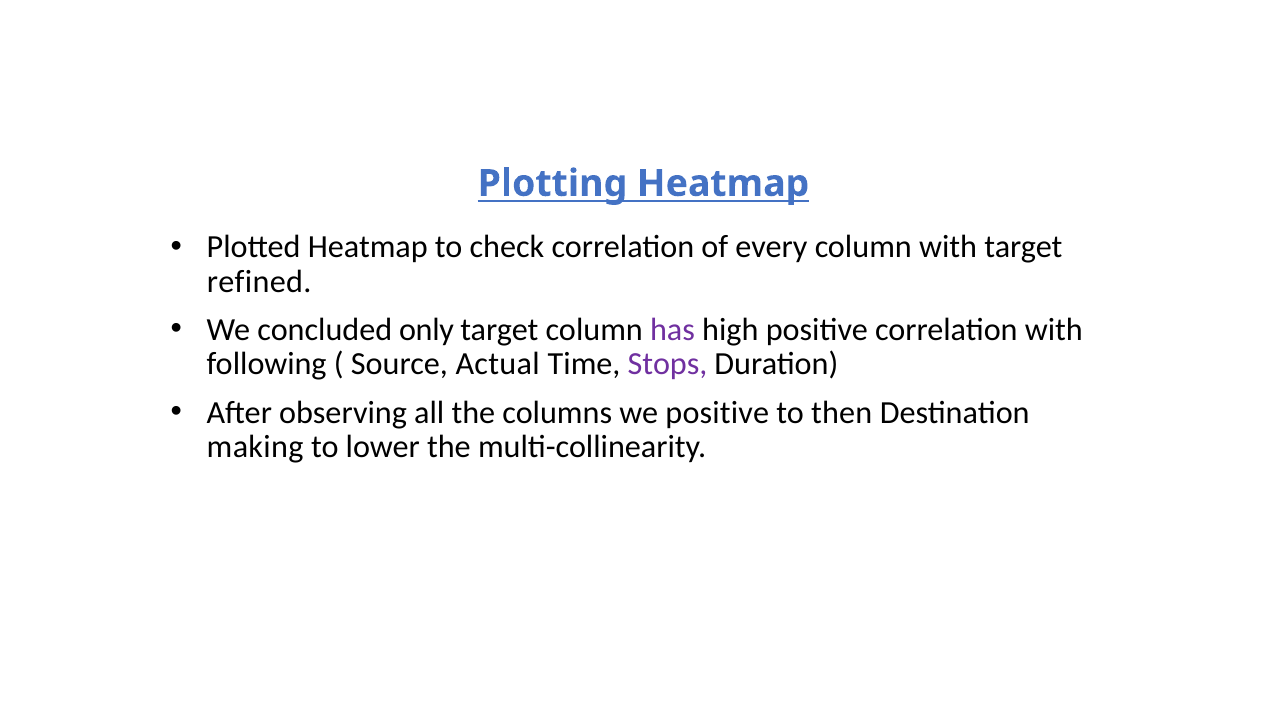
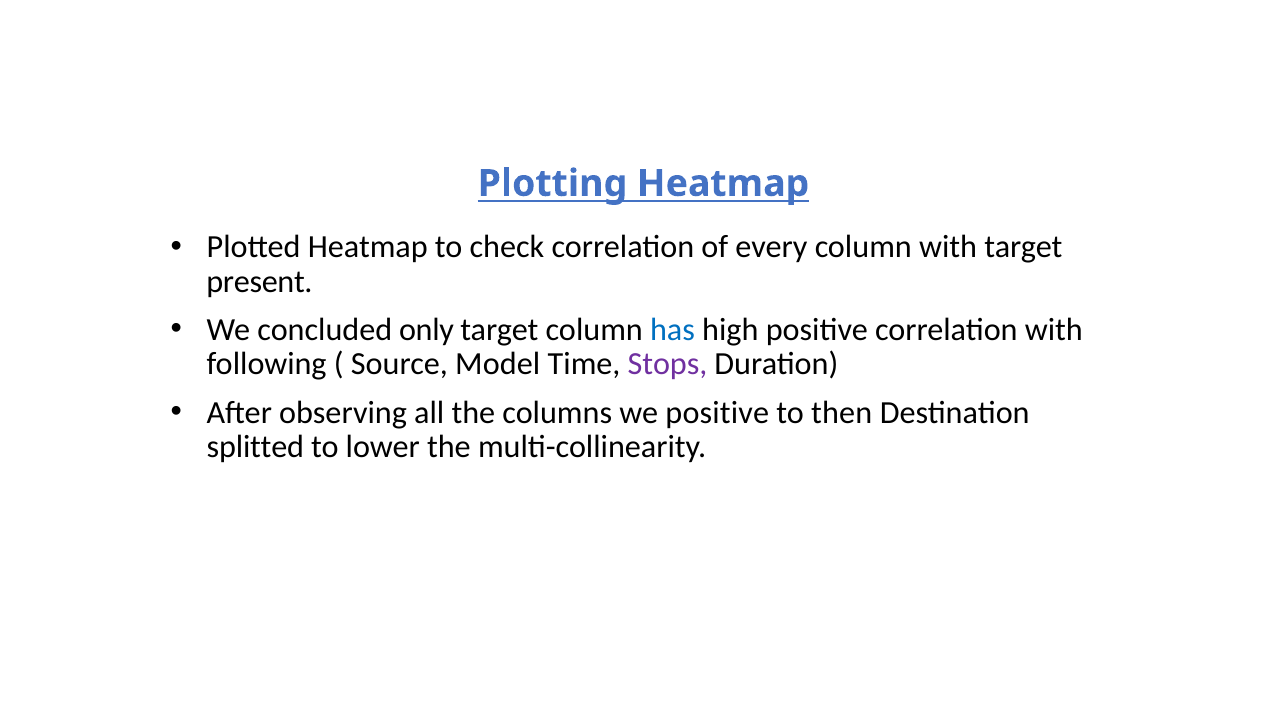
refined: refined -> present (259, 281)
has colour: purple -> blue (673, 330)
Actual: Actual -> Model (498, 364)
making: making -> splitted (255, 447)
